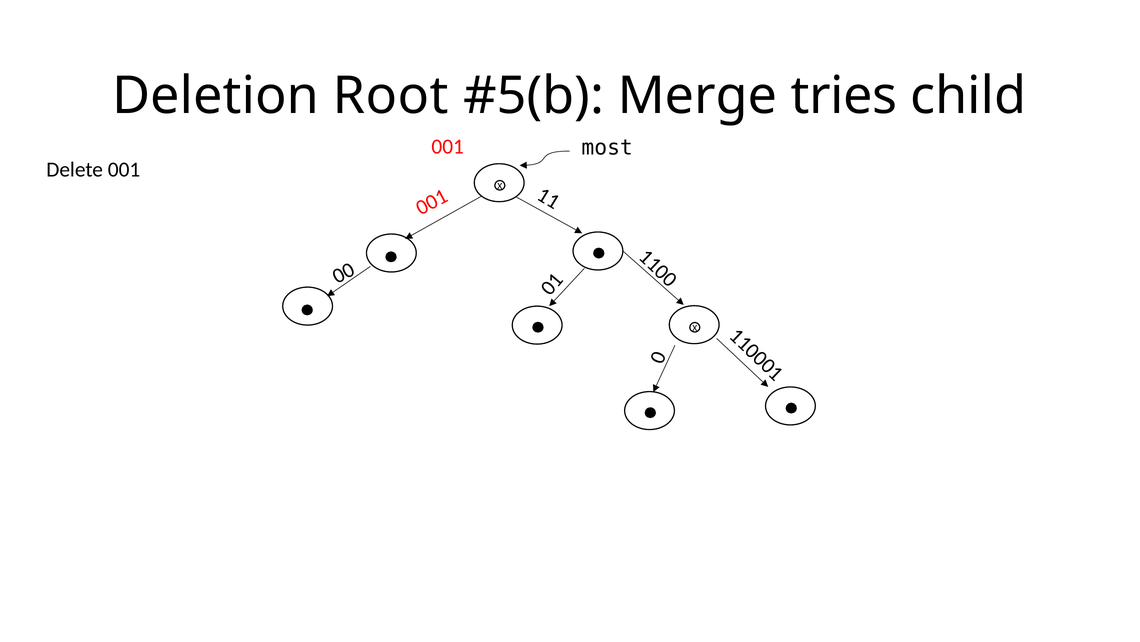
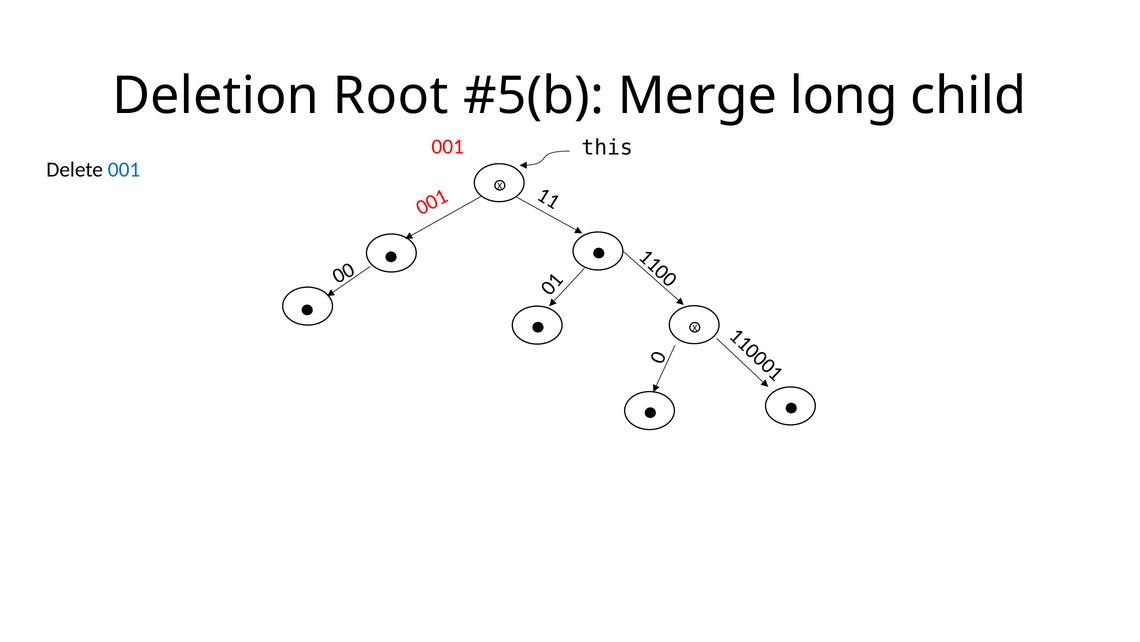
tries: tries -> long (844, 96)
most: most -> this (607, 148)
001 colour: black -> blue (124, 169)
